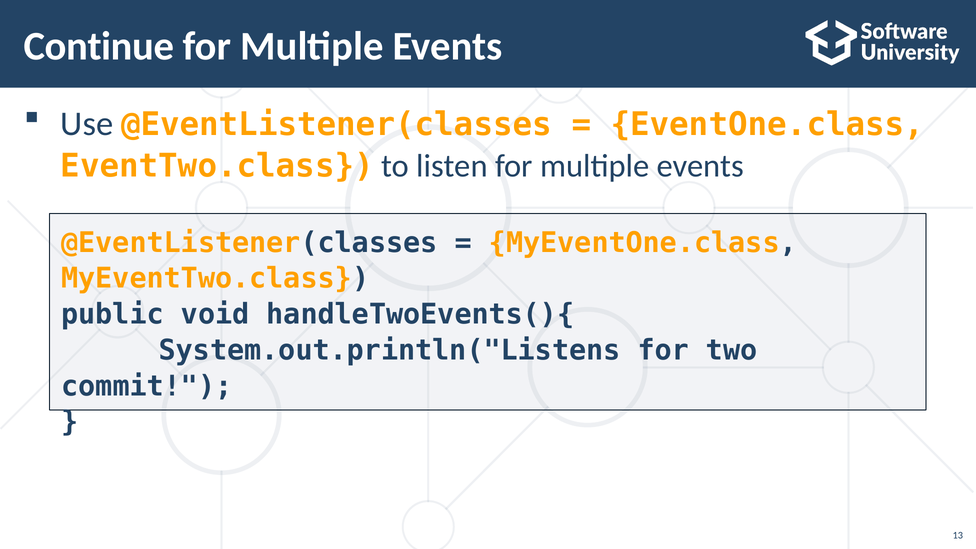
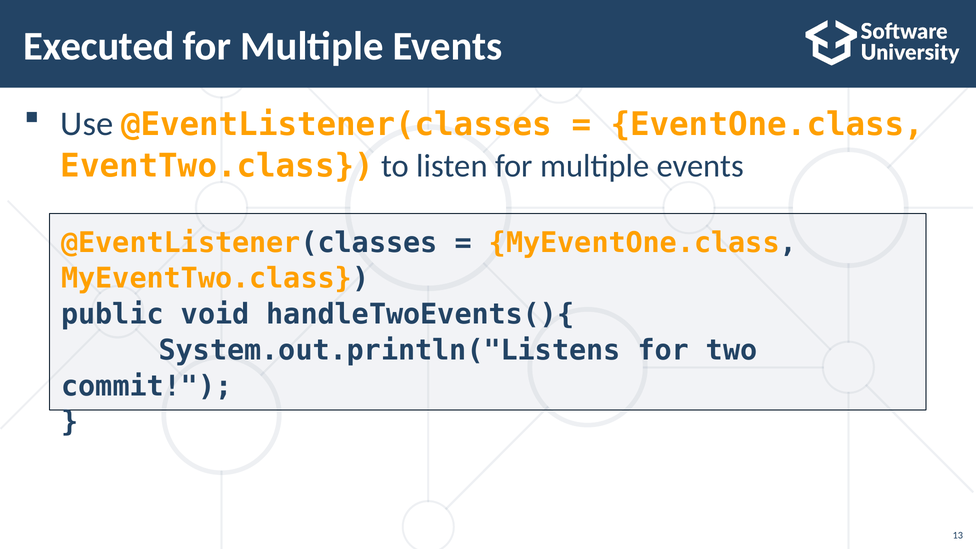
Continue: Continue -> Executed (99, 46)
